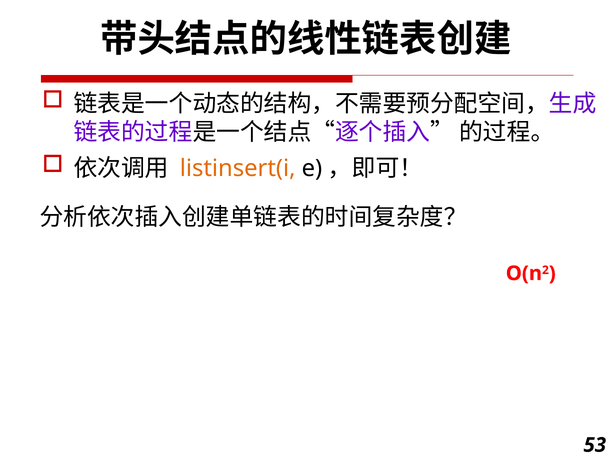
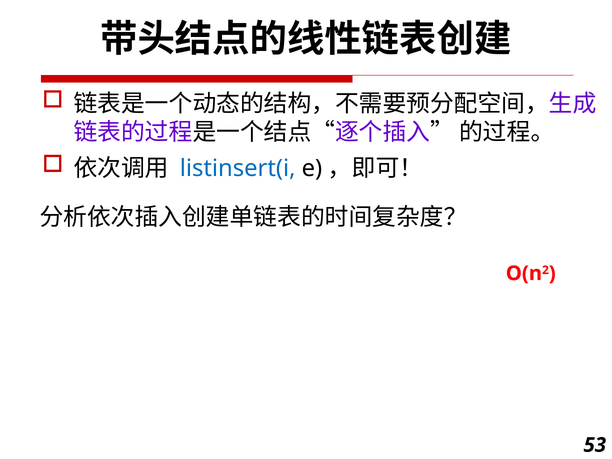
listinsert(i colour: orange -> blue (238, 168)
